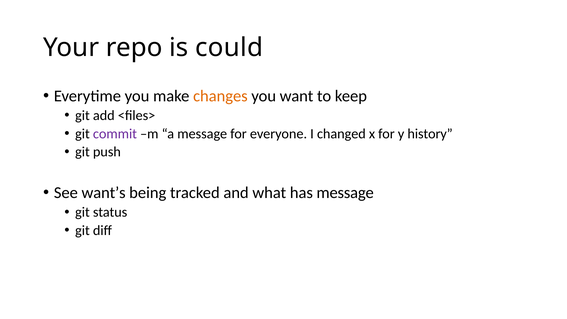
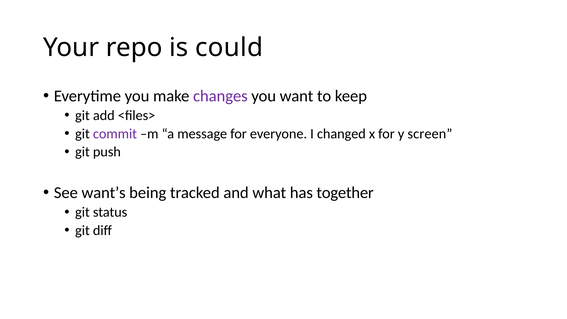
changes colour: orange -> purple (220, 96)
history: history -> screen (430, 134)
has message: message -> together (345, 193)
